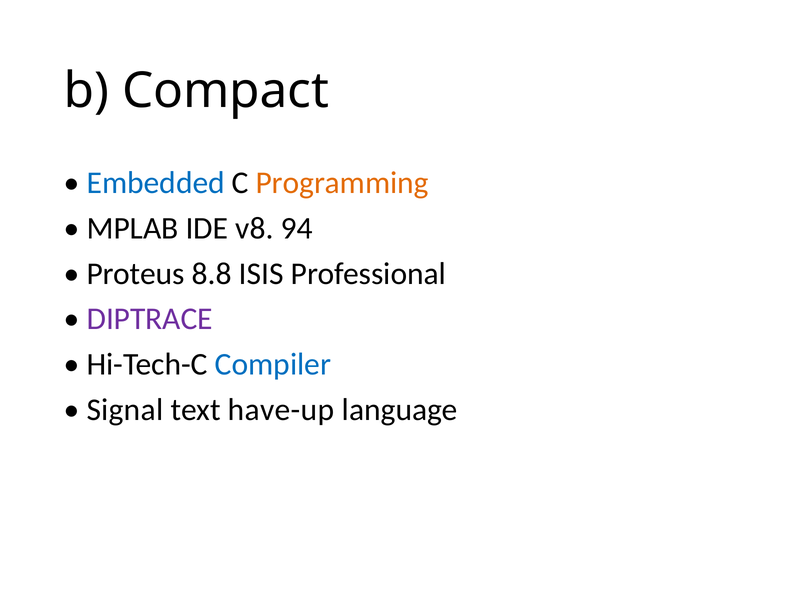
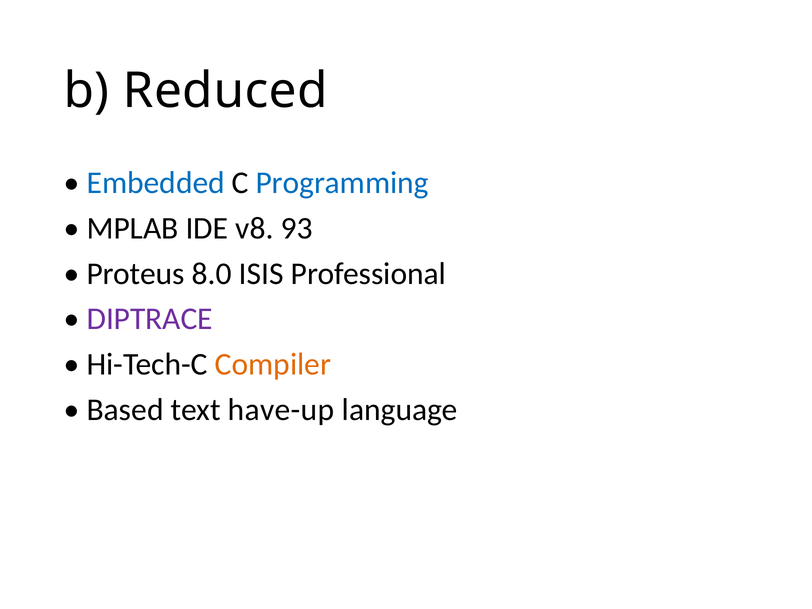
Compact: Compact -> Reduced (225, 91)
Programming colour: orange -> blue (342, 183)
94: 94 -> 93 (297, 228)
8.8: 8.8 -> 8.0 (212, 274)
Compiler colour: blue -> orange (273, 364)
Signal: Signal -> Based (125, 410)
